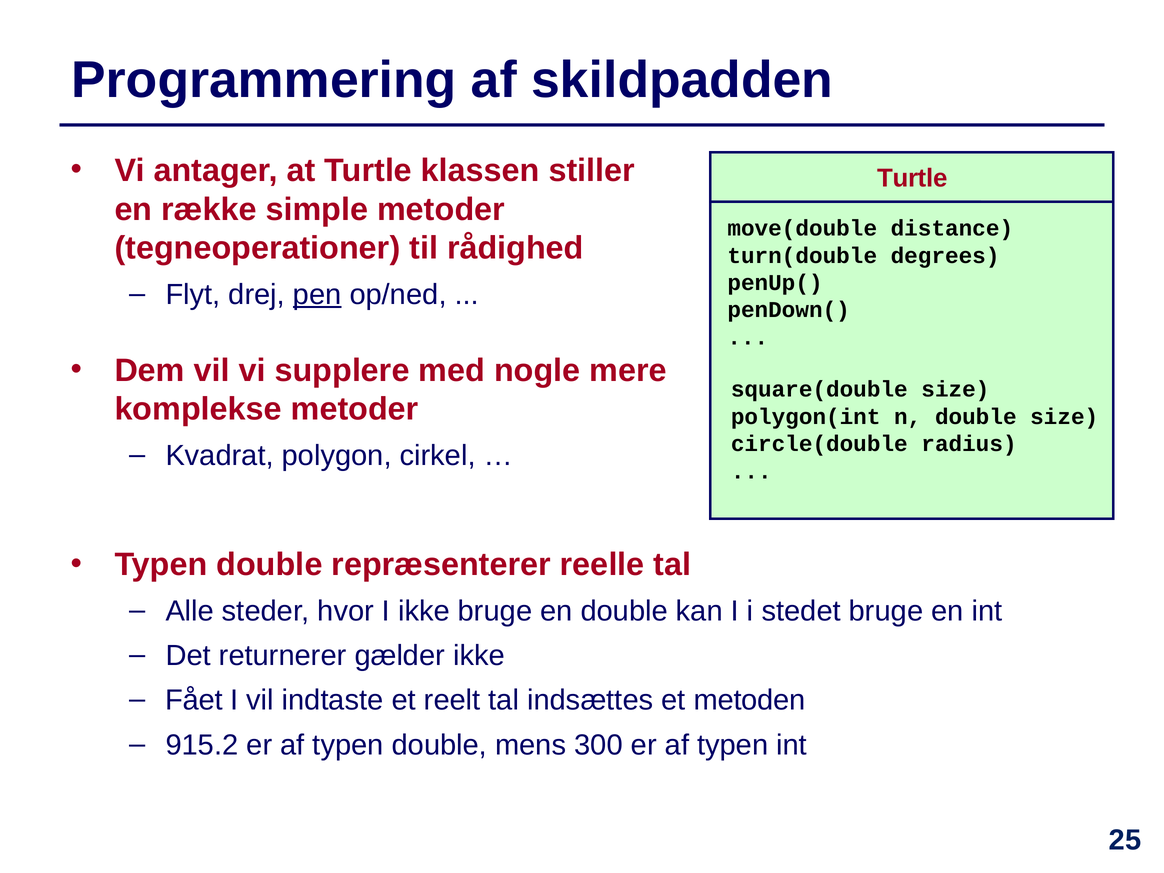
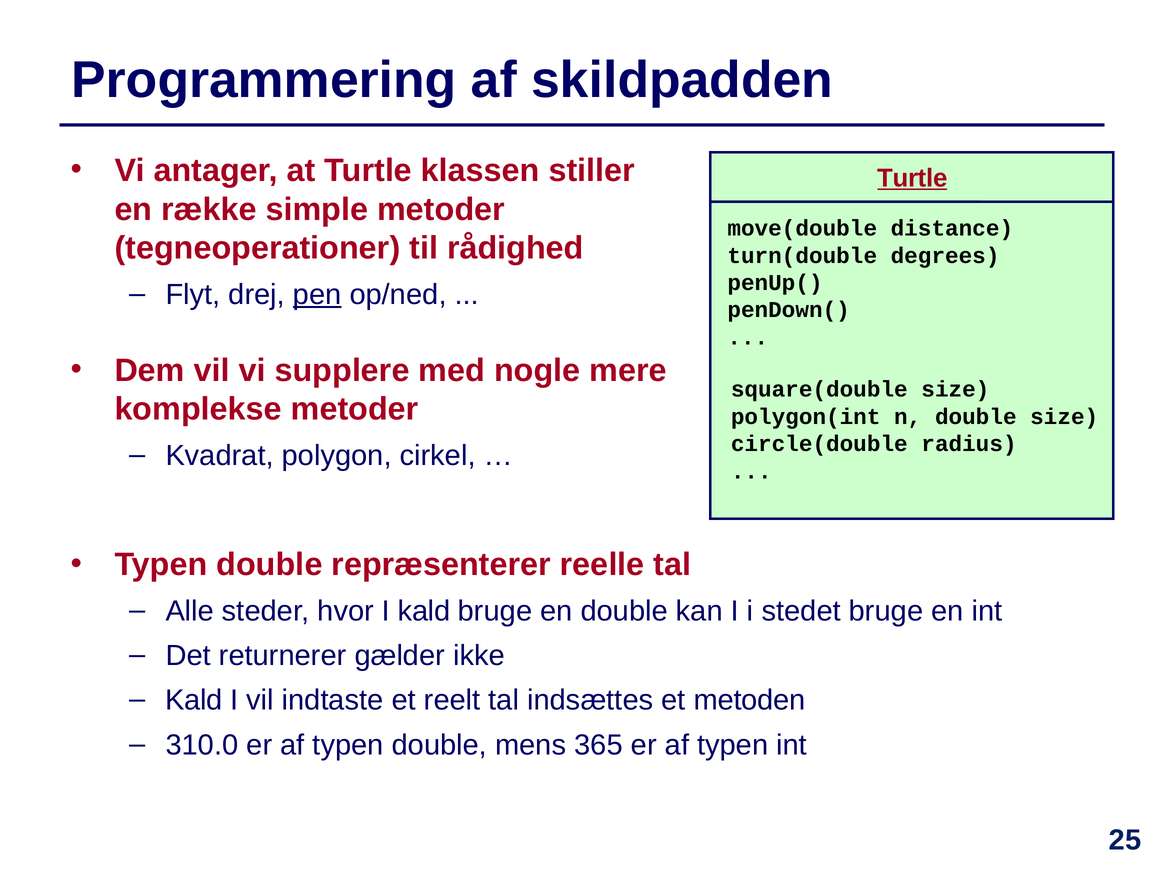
Turtle underline: none -> present (912, 178)
I ikke: ikke -> kald (424, 611)
Fået: Fået -> Kald (194, 700)
915.2: 915.2 -> 310.0 (202, 745)
300: 300 -> 365 (599, 745)
